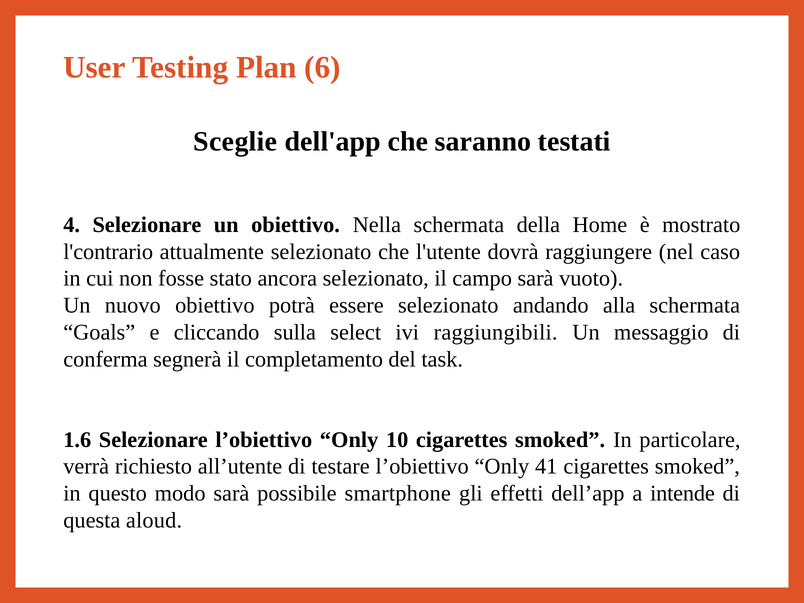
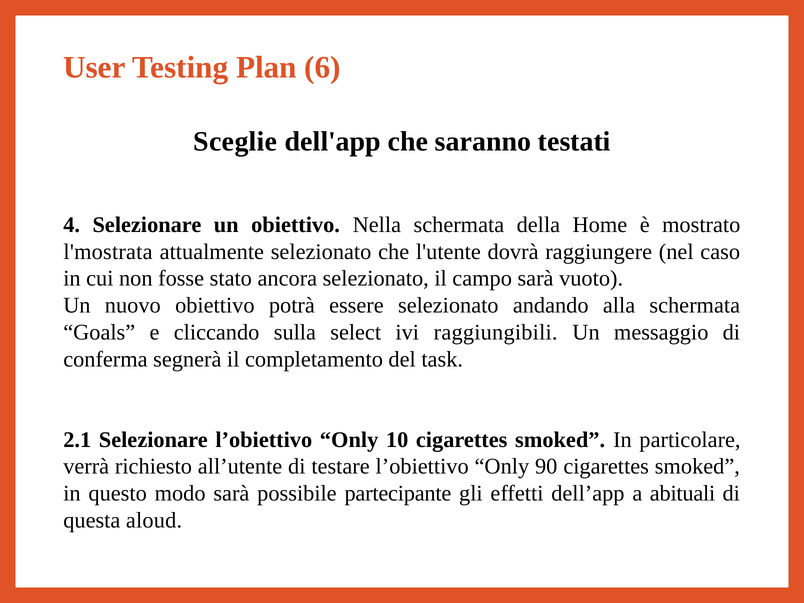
l'contrario: l'contrario -> l'mostrata (108, 252)
1.6: 1.6 -> 2.1 (77, 440)
41: 41 -> 90 (546, 467)
smartphone: smartphone -> partecipante (398, 493)
intende: intende -> abituali (683, 493)
